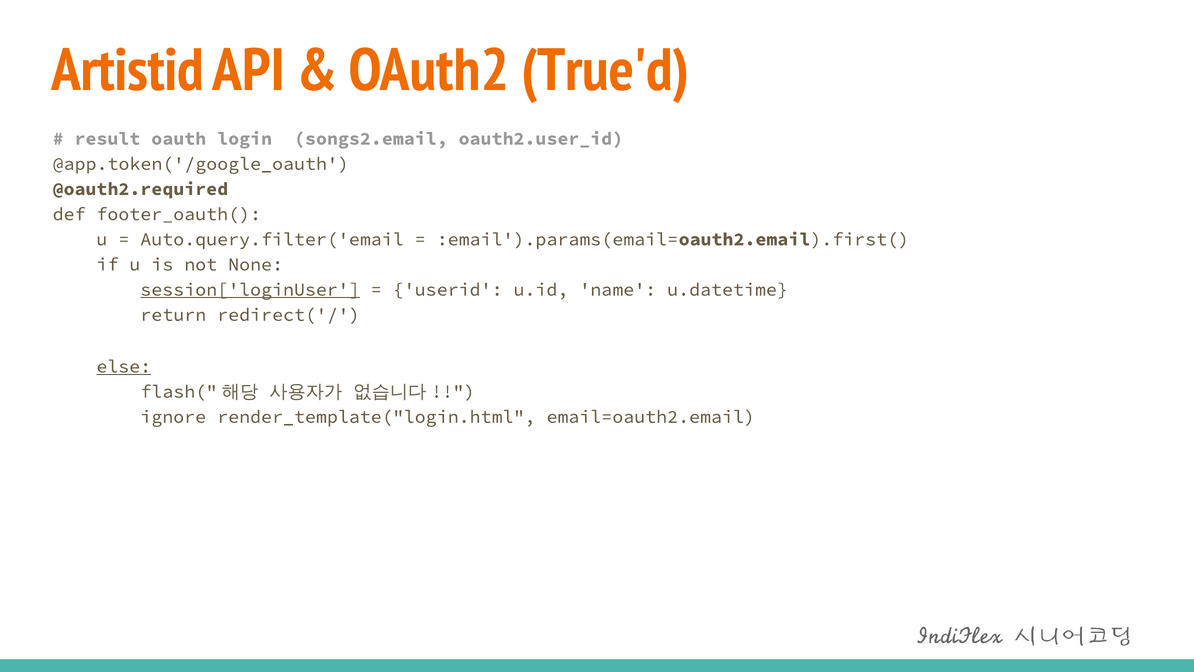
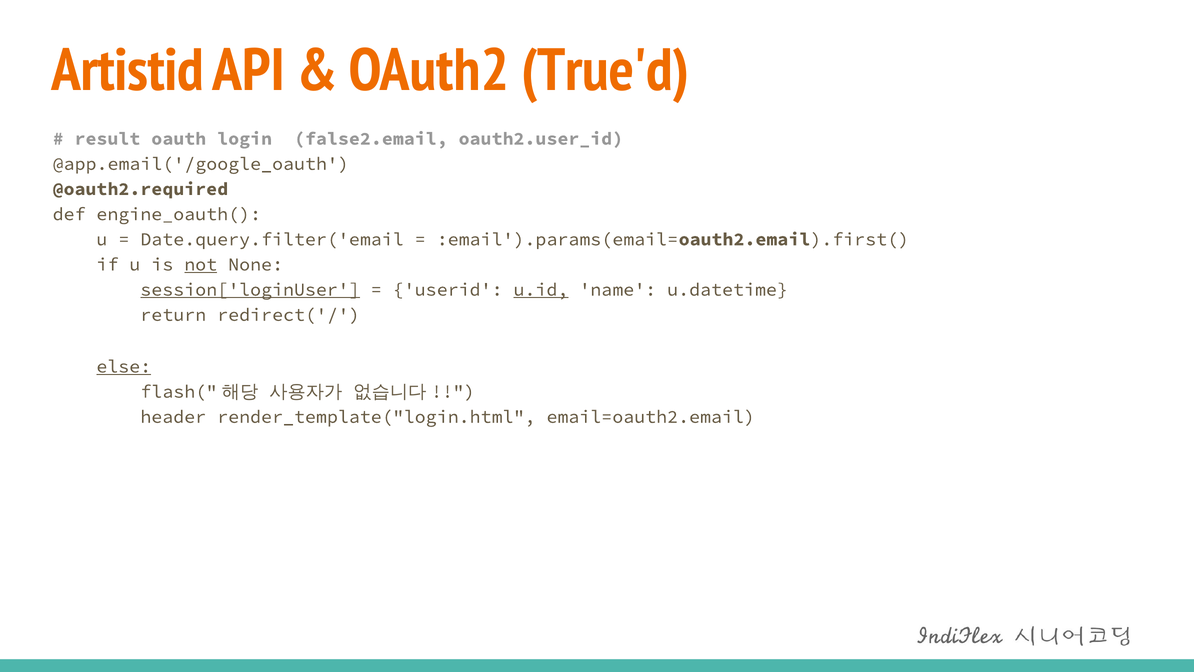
songs2.email: songs2.email -> false2.email (371, 139)
@app.token('/google_oauth: @app.token('/google_oauth -> @app.email('/google_oauth (201, 164)
footer_oauth(: footer_oauth( -> engine_oauth( (179, 214)
Auto.query.filter('email: Auto.query.filter('email -> Date.query.filter('email (272, 239)
not underline: none -> present (201, 264)
u.id underline: none -> present (541, 289)
ignore: ignore -> header (173, 417)
